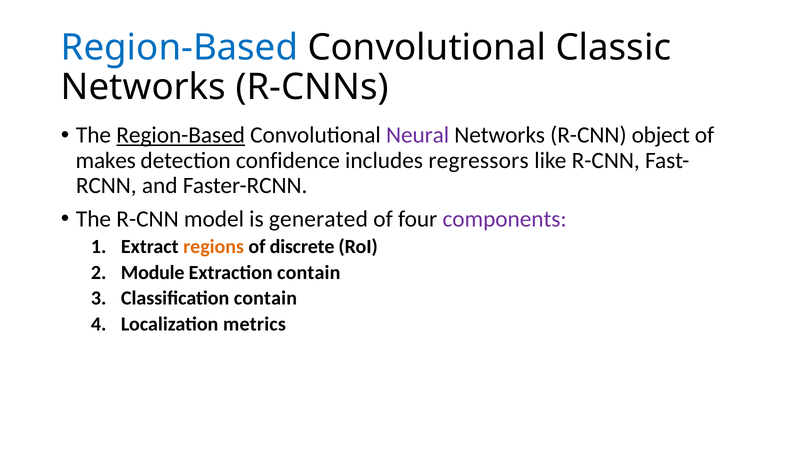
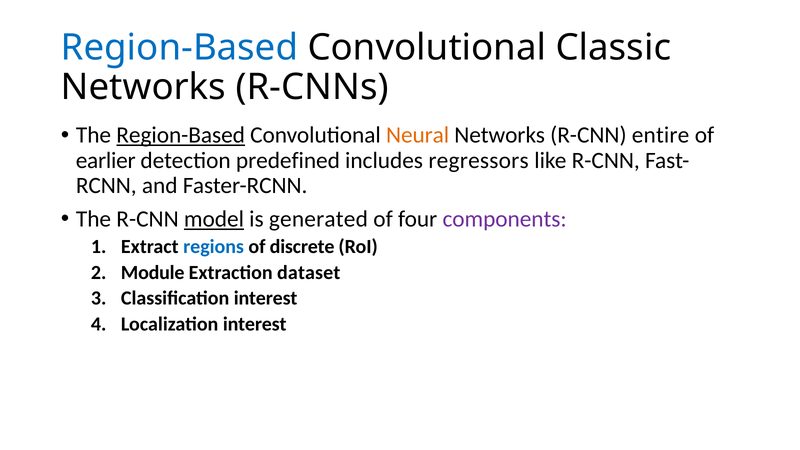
Neural colour: purple -> orange (418, 135)
object: object -> entire (661, 135)
makes: makes -> earlier (106, 160)
confidence: confidence -> predefined (288, 160)
model underline: none -> present (214, 219)
regions colour: orange -> blue (214, 247)
Extraction contain: contain -> dataset (309, 273)
Classification contain: contain -> interest (266, 298)
Localization metrics: metrics -> interest (255, 324)
